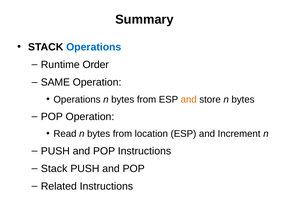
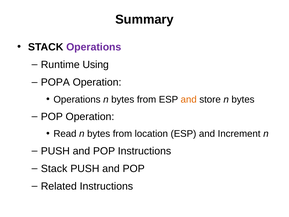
Operations colour: blue -> purple (94, 47)
Order: Order -> Using (96, 65)
SAME: SAME -> POPA (55, 82)
